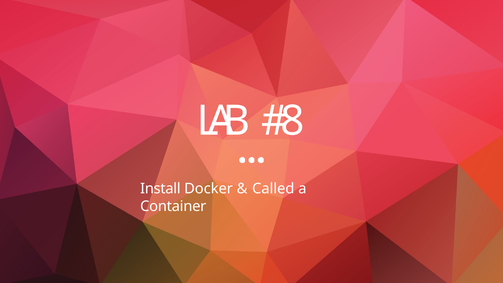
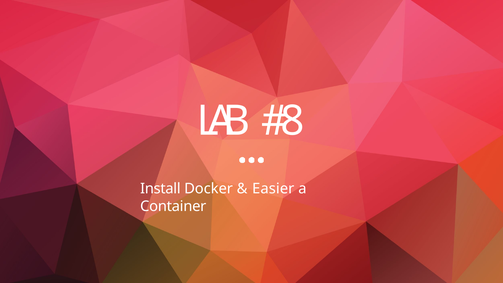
Called: Called -> Easier (273, 189)
